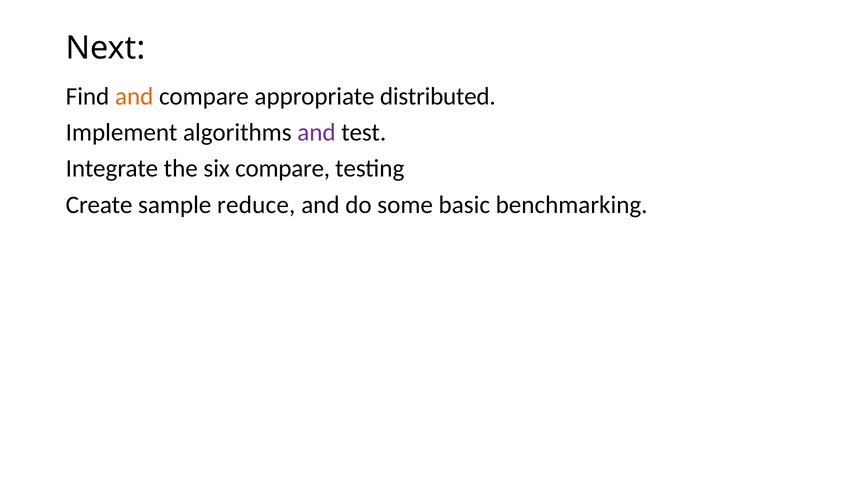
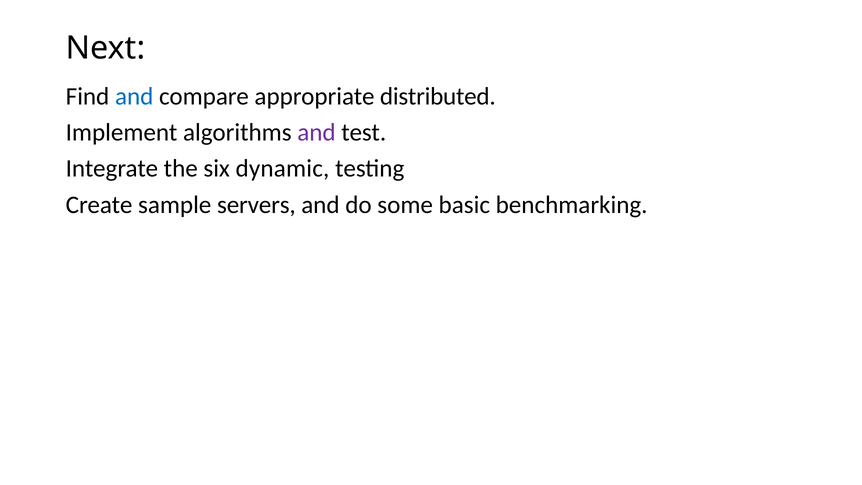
and colour: orange -> blue (134, 96)
six compare: compare -> dynamic (282, 169)
reduce: reduce -> servers (256, 205)
